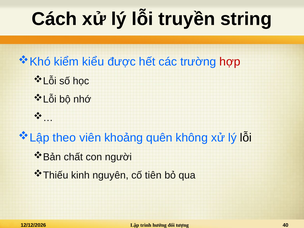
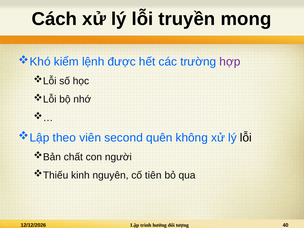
string: string -> mong (246, 19)
kiểu: kiểu -> lệnh (93, 62)
hợp colour: red -> purple (230, 62)
khoảng: khoảng -> second (124, 138)
